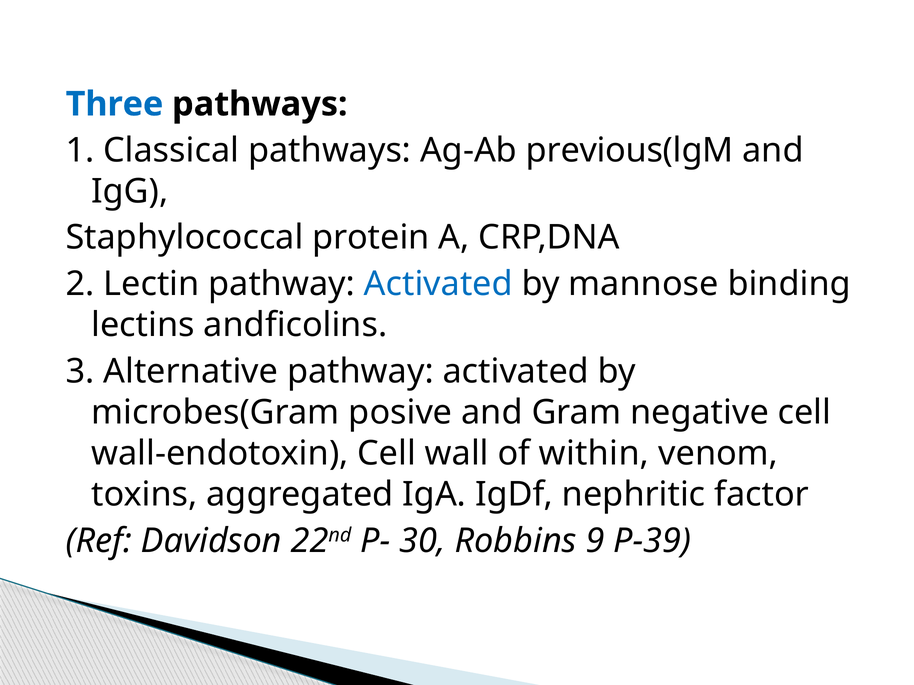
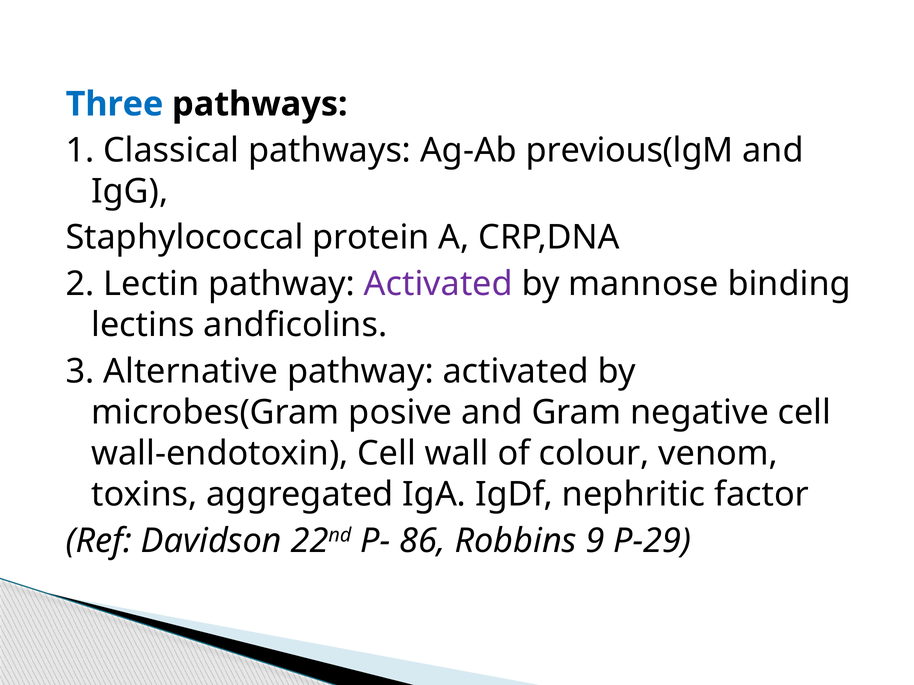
Activated colour: blue -> purple (438, 284)
within: within -> colour (594, 454)
30: 30 -> 86 (422, 541)
P-39: P-39 -> P-29 (652, 541)
